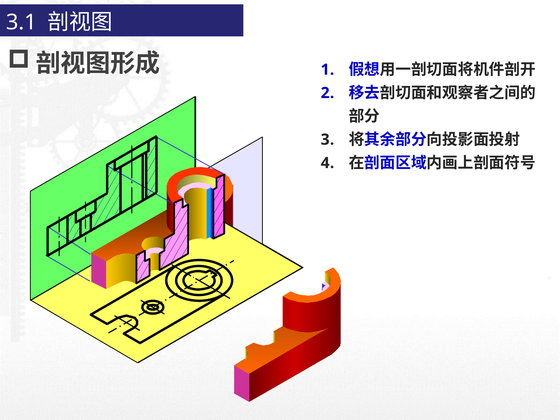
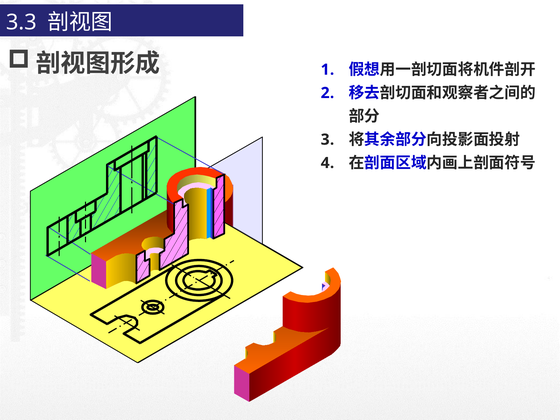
3.1: 3.1 -> 3.3 (21, 22)
